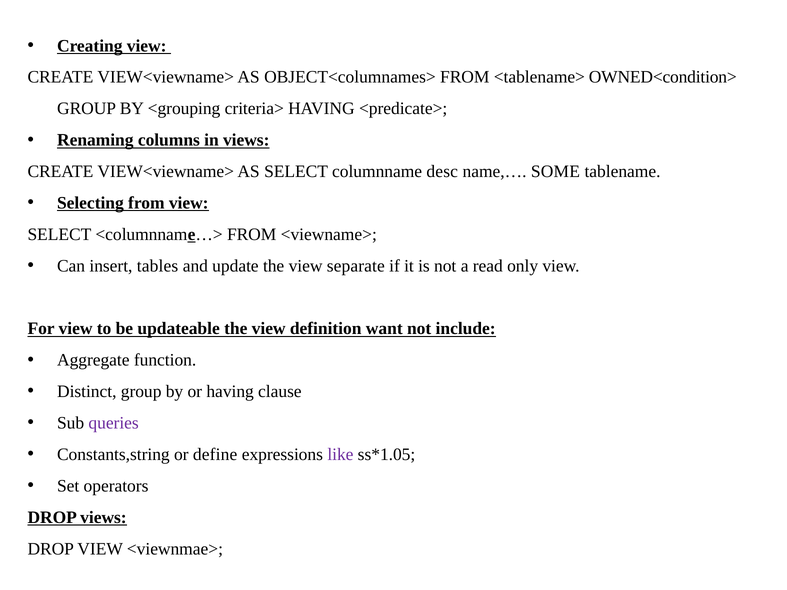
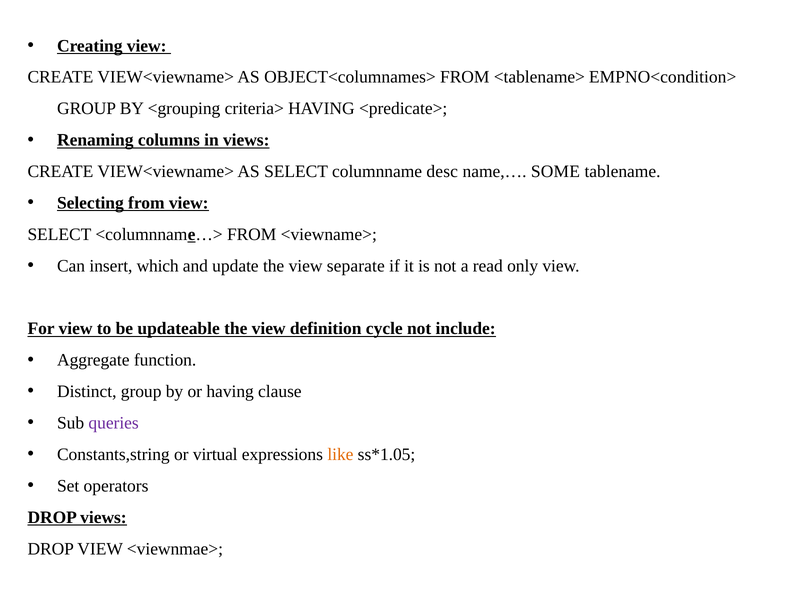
OWNED<condition>: OWNED<condition> -> EMPNO<condition> (663, 77)
tables: tables -> which (158, 266)
want: want -> cycle (384, 329)
define: define -> virtual (215, 455)
like colour: purple -> orange (340, 455)
